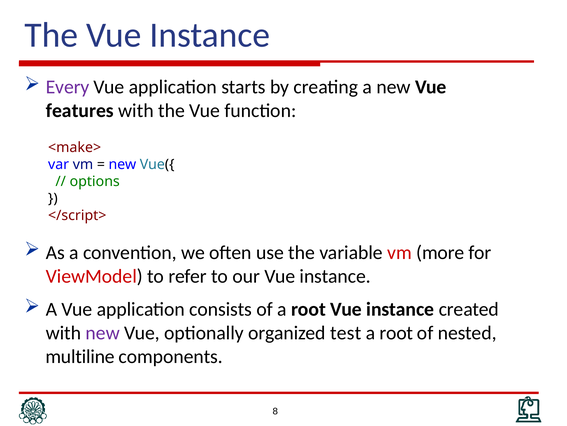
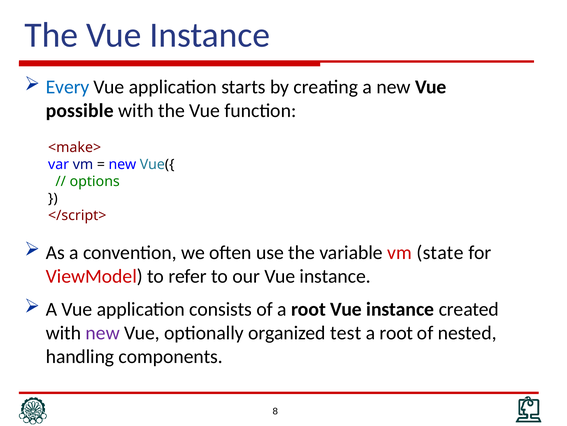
Every colour: purple -> blue (68, 87)
features: features -> possible (80, 111)
more: more -> state (440, 252)
multiline: multiline -> handling (80, 356)
